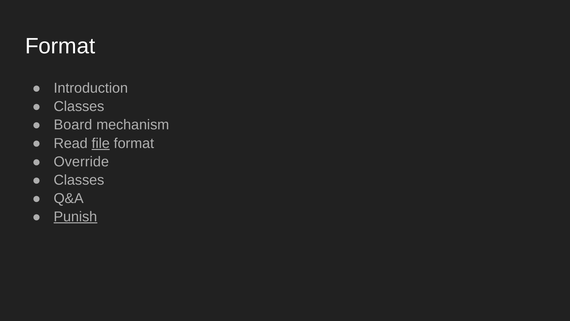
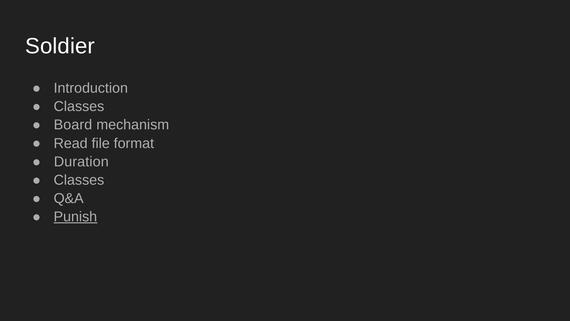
Format: Format -> Soldier (60, 46)
file underline: present -> none (101, 143)
Override: Override -> Duration (81, 161)
